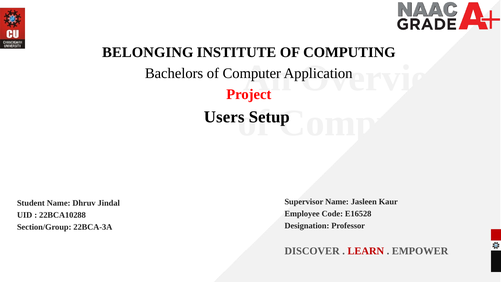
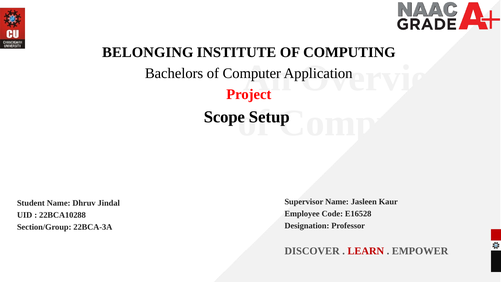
Users: Users -> Scope (224, 117)
